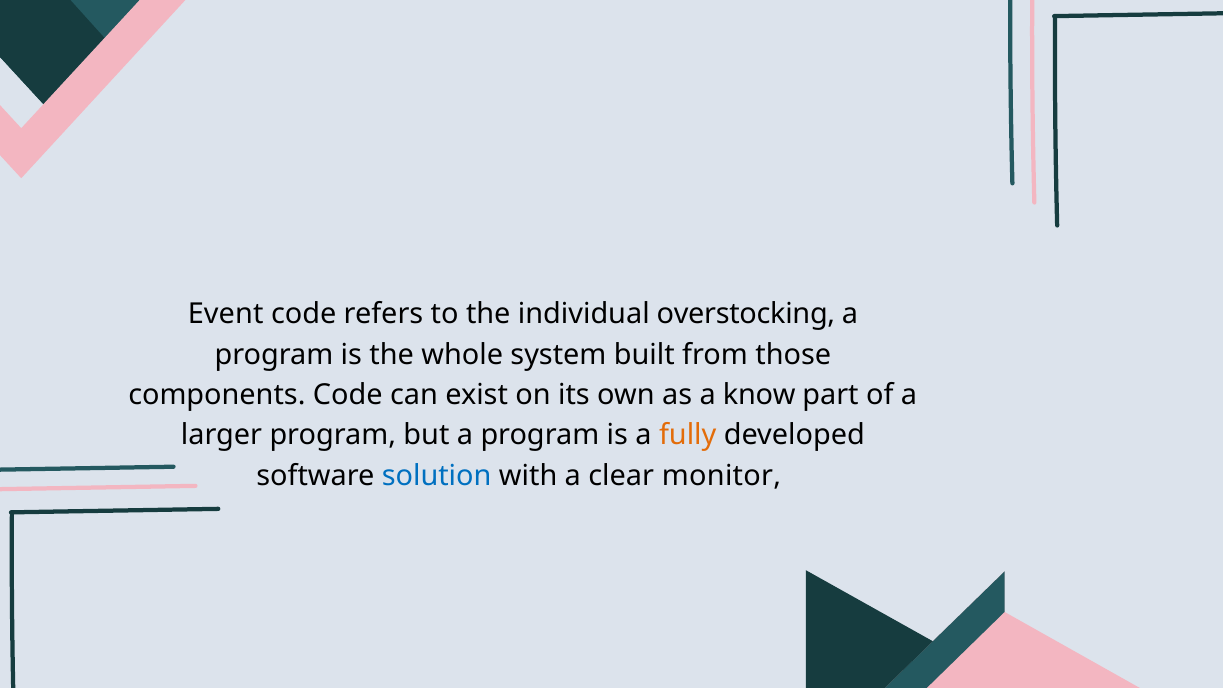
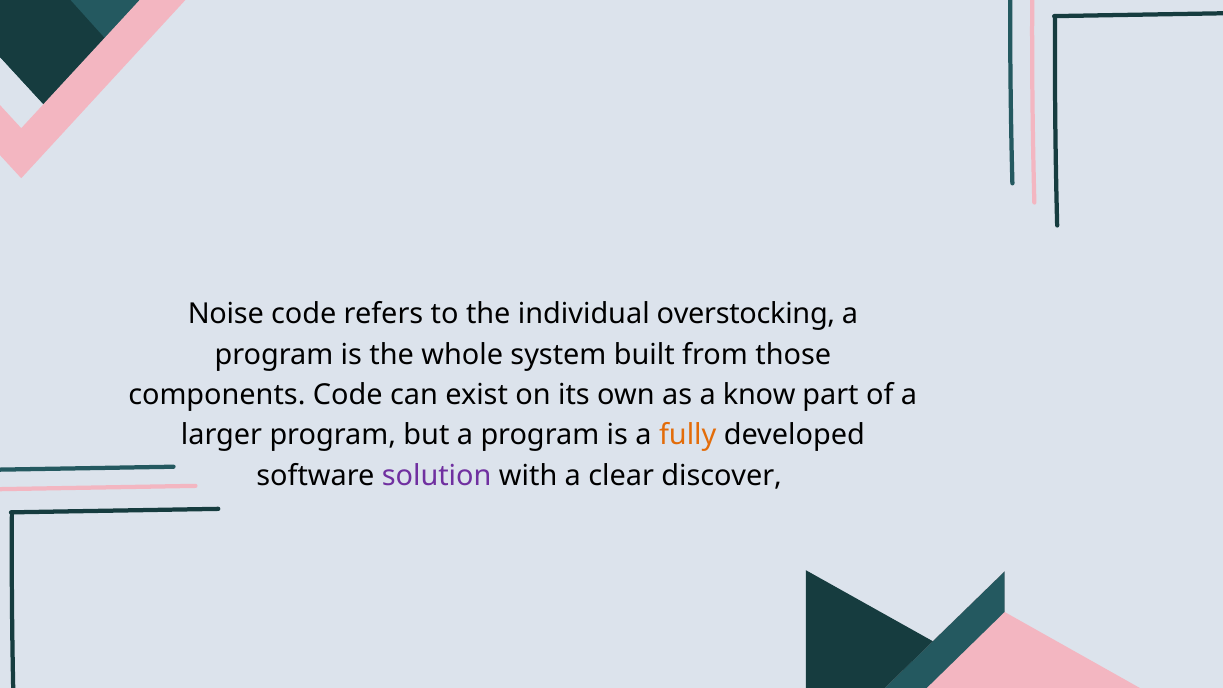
Event: Event -> Noise (226, 314)
solution colour: blue -> purple (437, 476)
monitor: monitor -> discover (722, 476)
